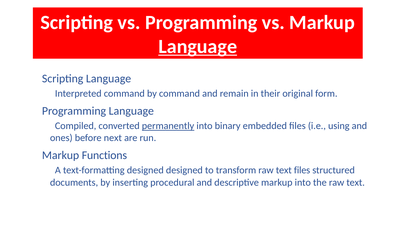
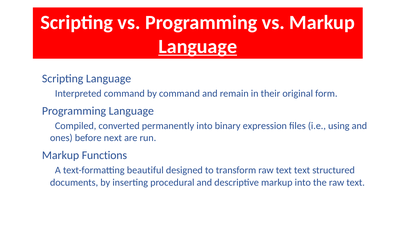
permanently underline: present -> none (168, 126)
embedded: embedded -> expression (265, 126)
text-formatting designed: designed -> beautiful (145, 170)
text files: files -> text (302, 170)
